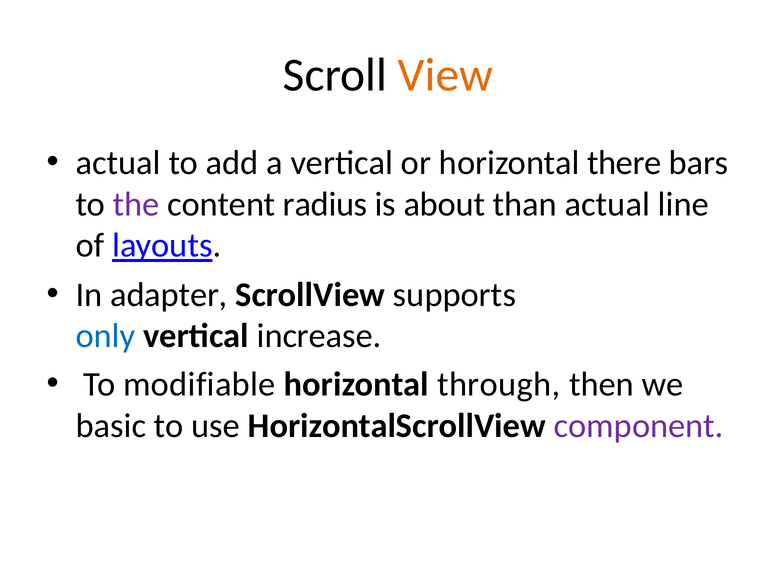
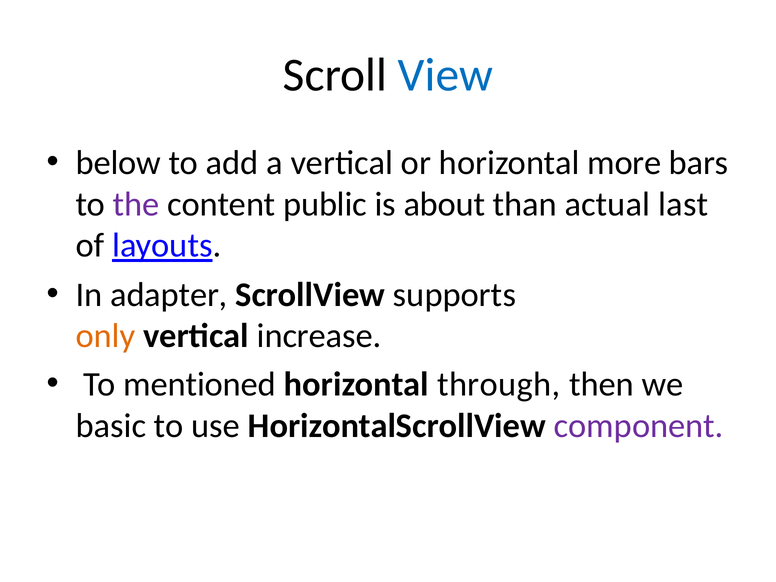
View colour: orange -> blue (445, 75)
actual: actual -> below (118, 163)
there: there -> more (624, 163)
radius: radius -> public (325, 204)
line: line -> last (683, 204)
only colour: blue -> orange (106, 336)
modifiable: modifiable -> mentioned (200, 384)
